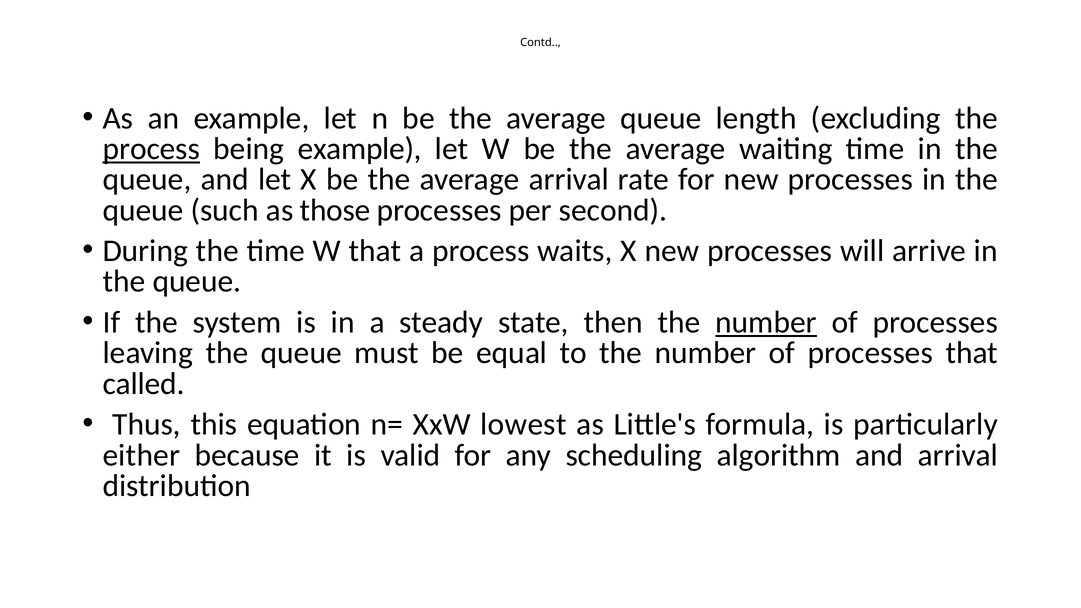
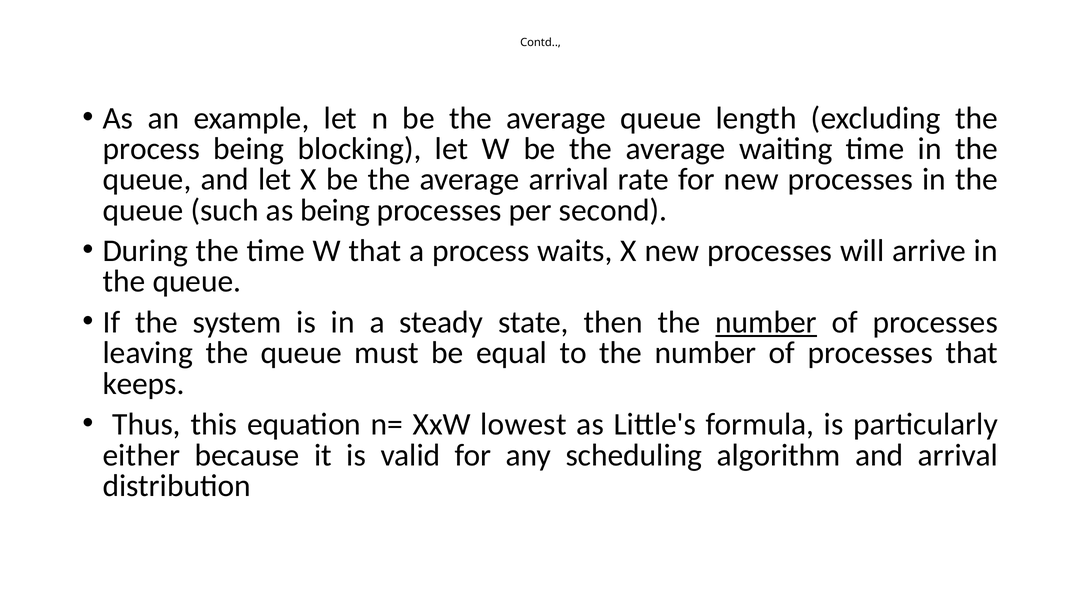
process underline: present -> none (151, 149)
being example: example -> blocking (360, 149)
as those: those -> being (335, 210)
called: called -> keeps (144, 384)
